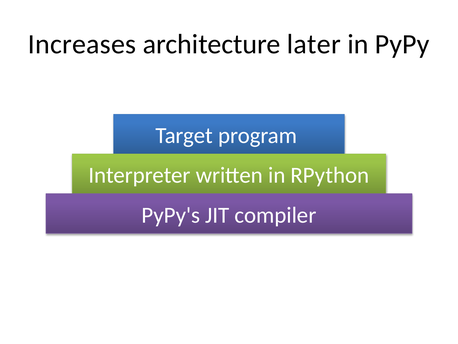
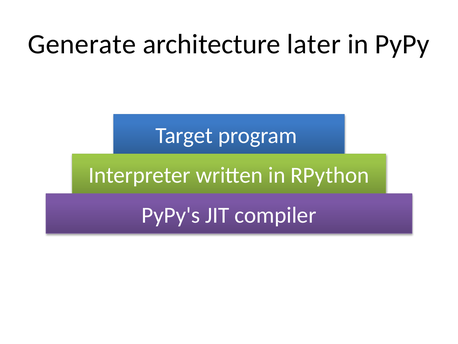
Increases: Increases -> Generate (82, 44)
